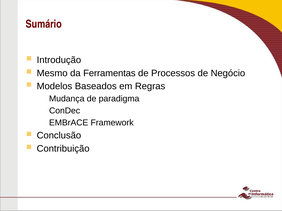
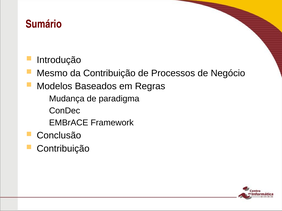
da Ferramentas: Ferramentas -> Contribuição (109, 73)
